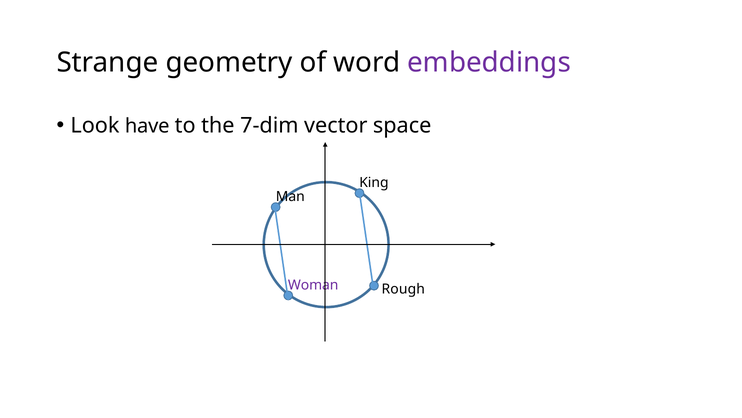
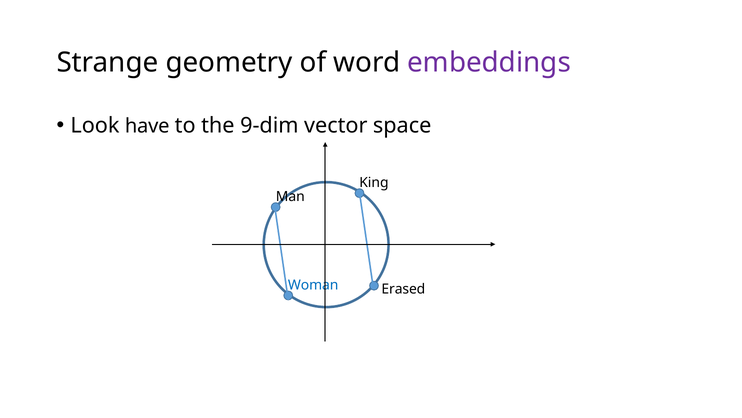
7-dim: 7-dim -> 9-dim (269, 125)
Woman colour: purple -> blue (313, 285)
Rough: Rough -> Erased (403, 289)
